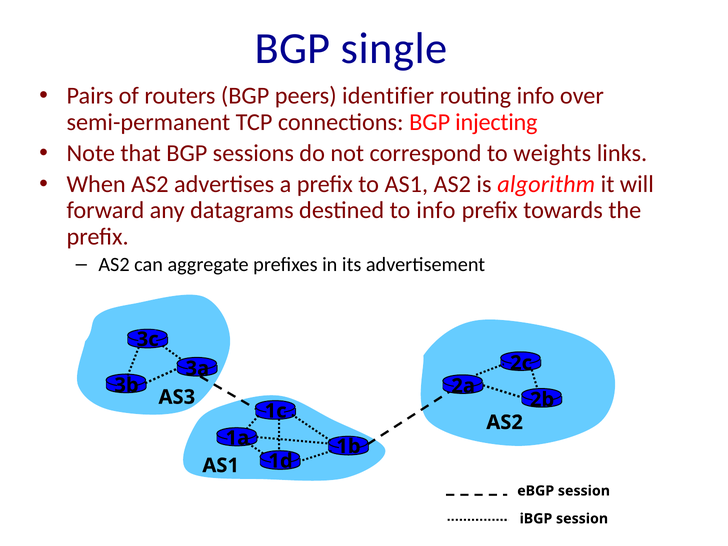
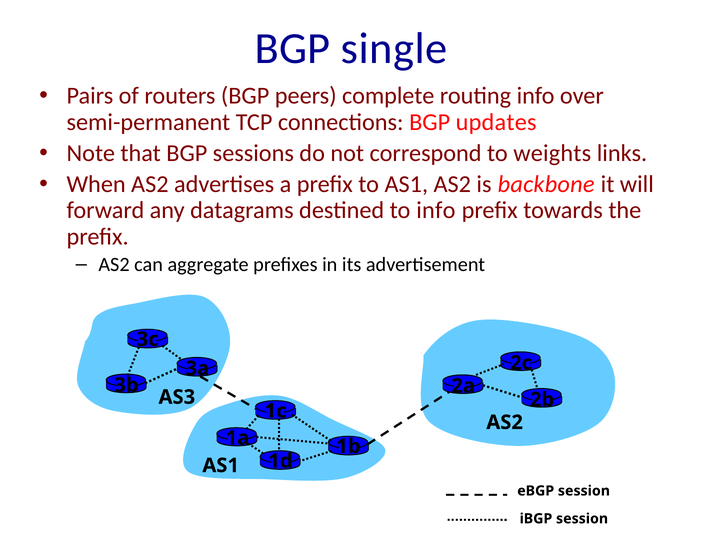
identifier: identifier -> complete (388, 96)
injecting: injecting -> updates (496, 122)
algorithm: algorithm -> backbone (546, 184)
